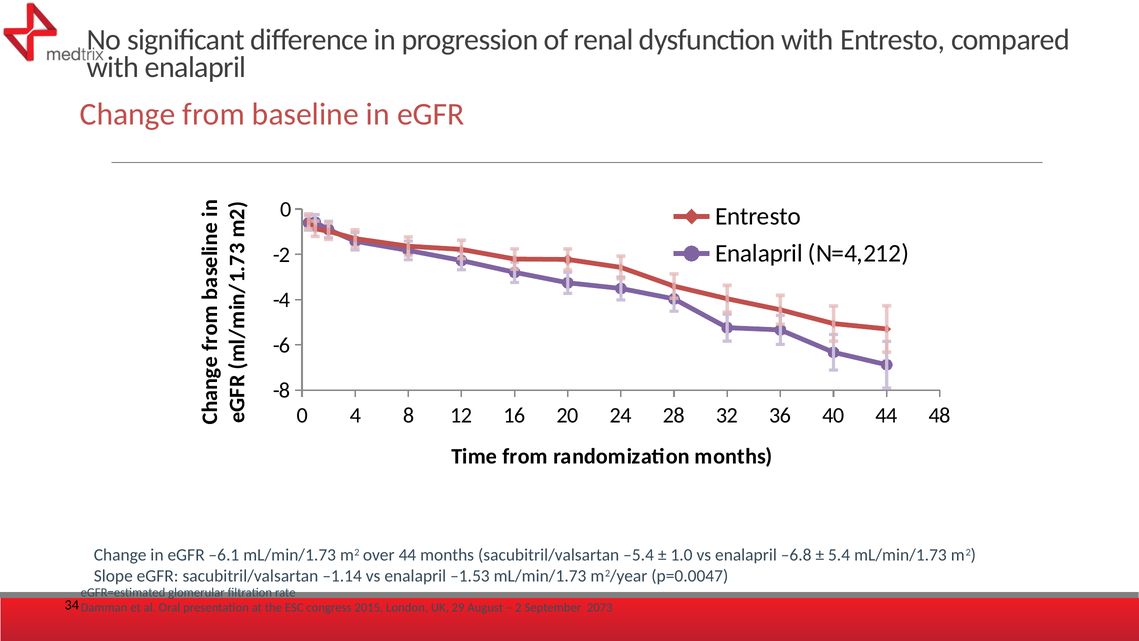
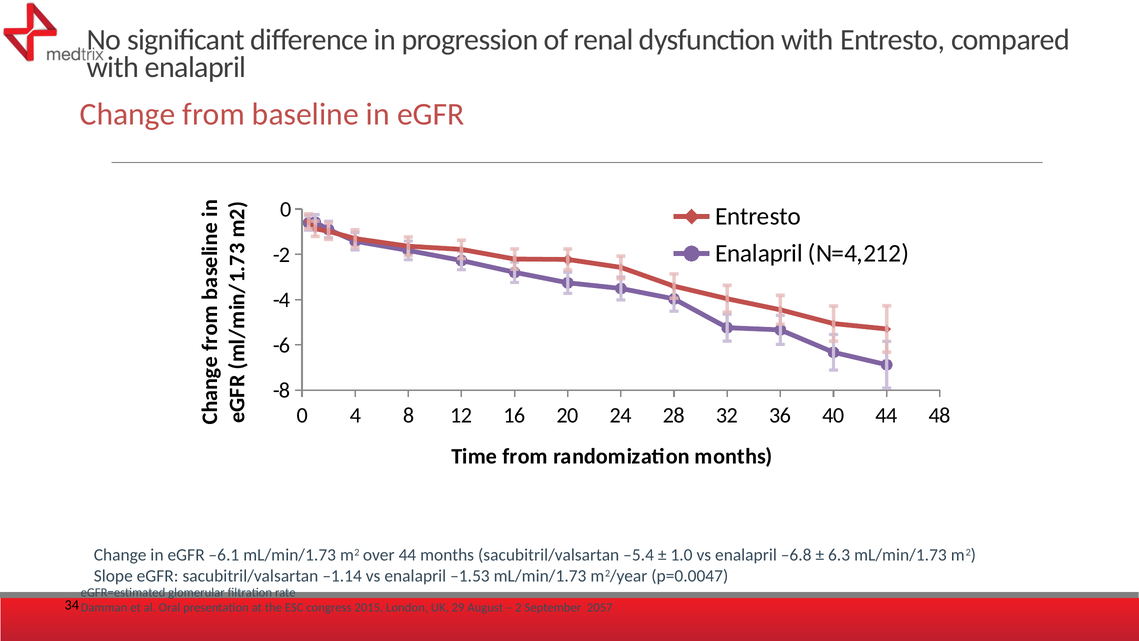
5.4: 5.4 -> 6.3 (839, 555)
2073: 2073 -> 2057 (600, 607)
